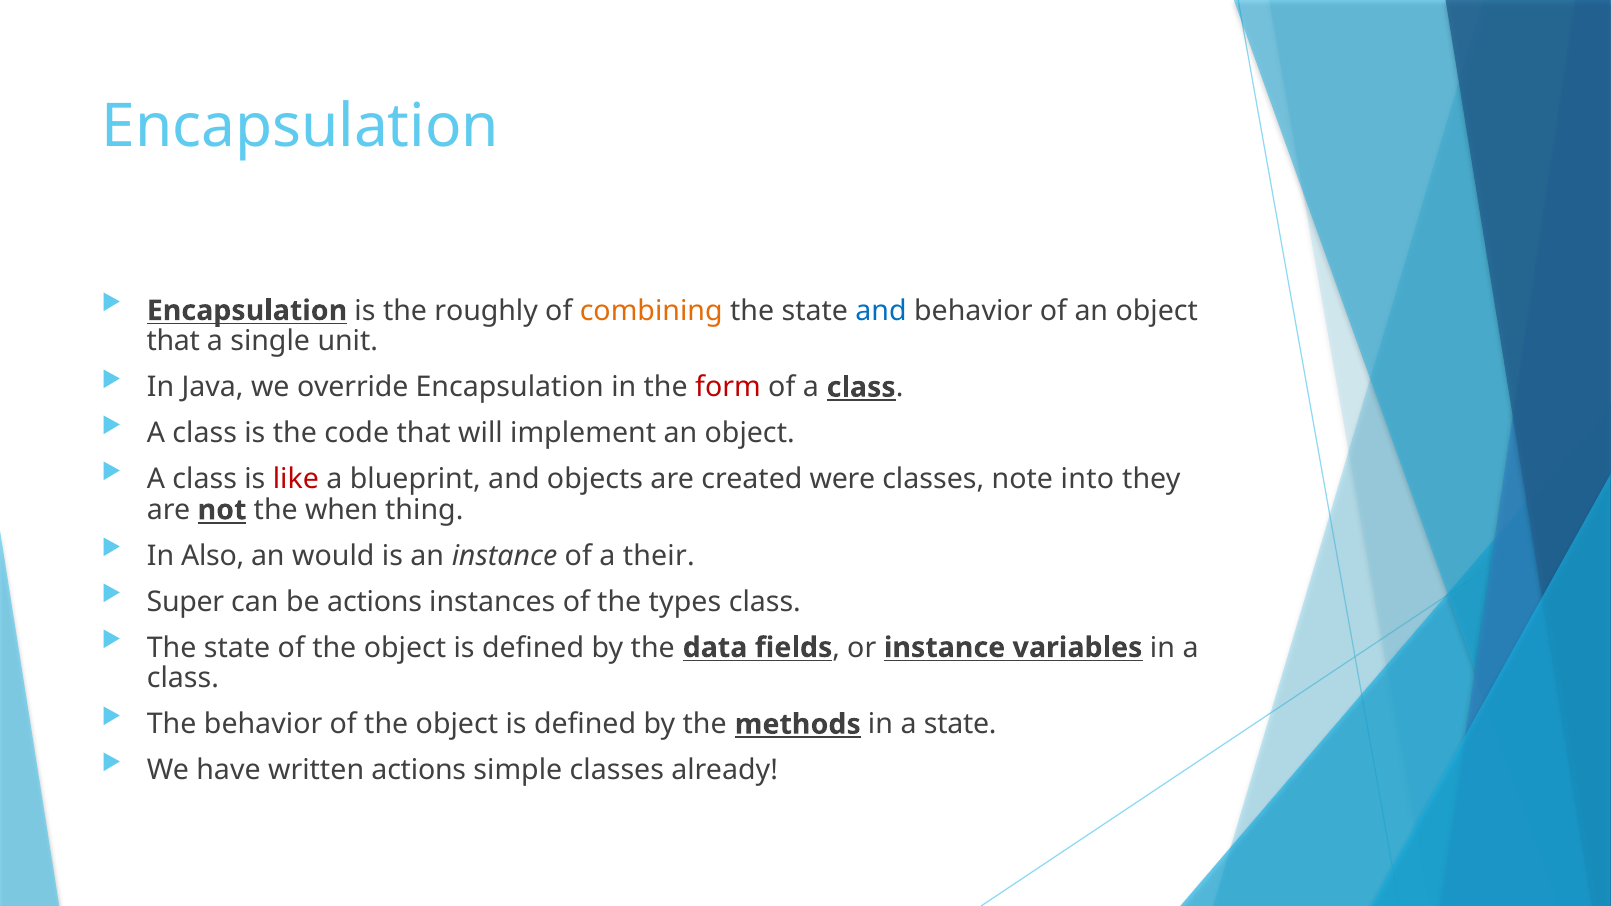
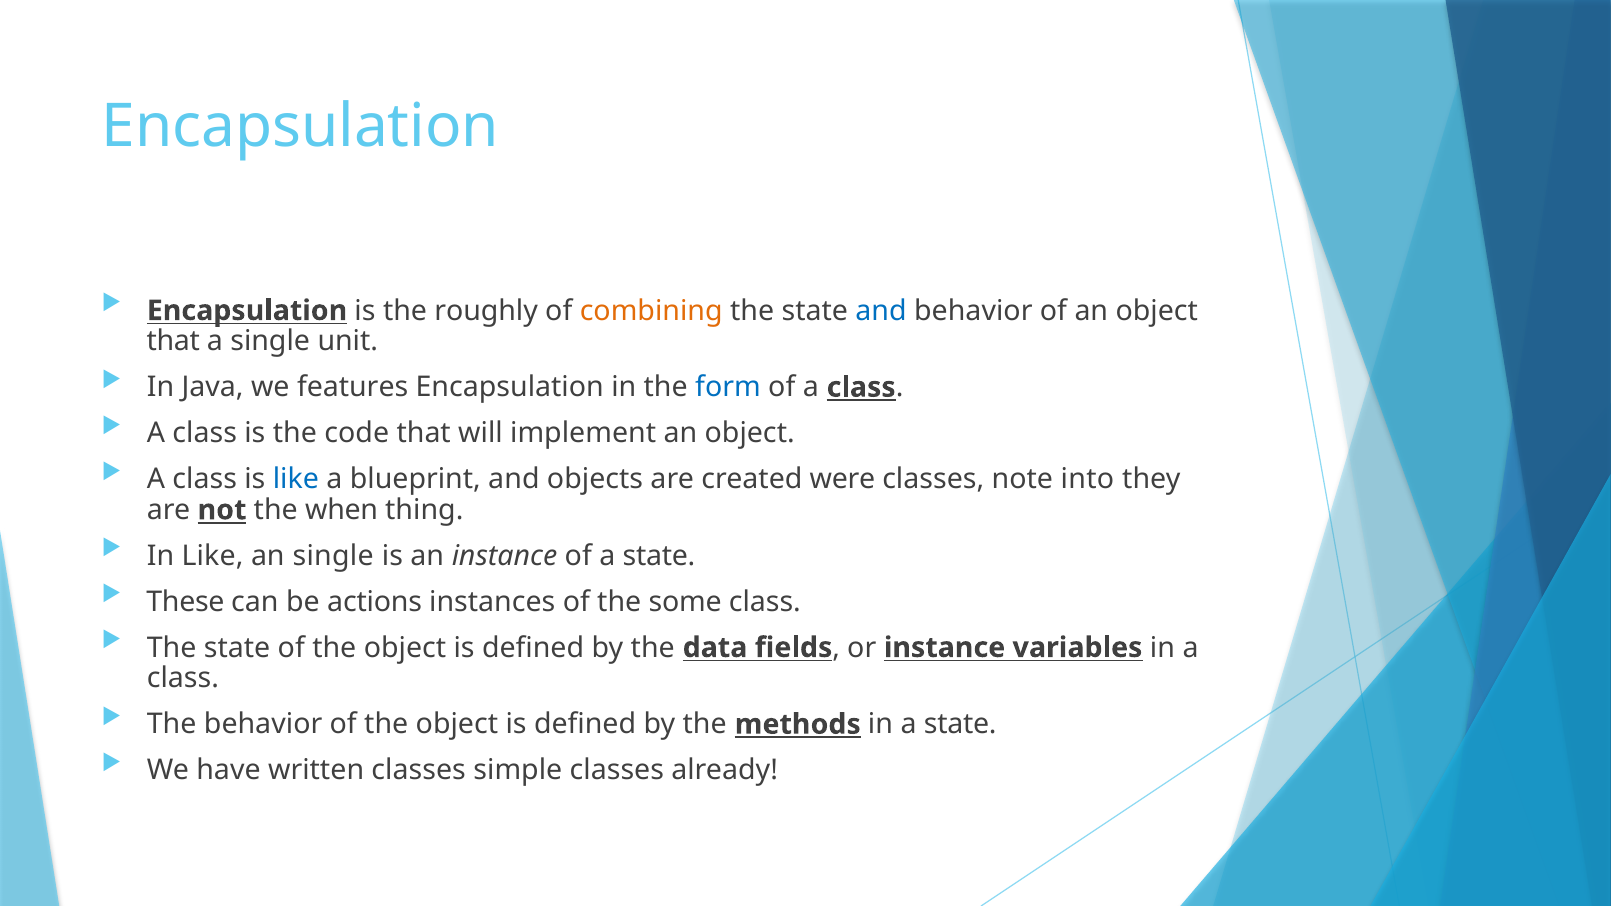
override: override -> features (353, 387)
form colour: red -> blue (728, 387)
like colour: red -> blue (296, 479)
In Also: Also -> Like (212, 556)
an would: would -> single (333, 556)
of a their: their -> state (659, 556)
Super: Super -> These (185, 602)
types: types -> some (685, 602)
written actions: actions -> classes (419, 770)
